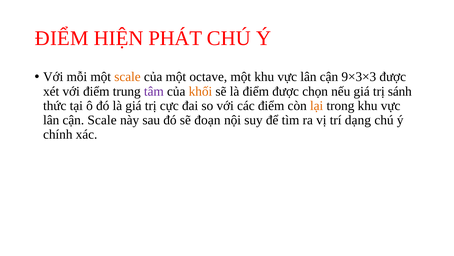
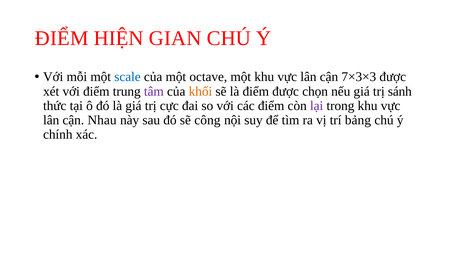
PHÁT: PHÁT -> GIAN (175, 38)
scale colour: orange -> blue (127, 77)
9×3×3: 9×3×3 -> 7×3×3 (359, 77)
lại colour: orange -> purple (317, 105)
cận Scale: Scale -> Nhau (102, 120)
đoạn: đoạn -> công (207, 120)
dạng: dạng -> bảng (358, 120)
